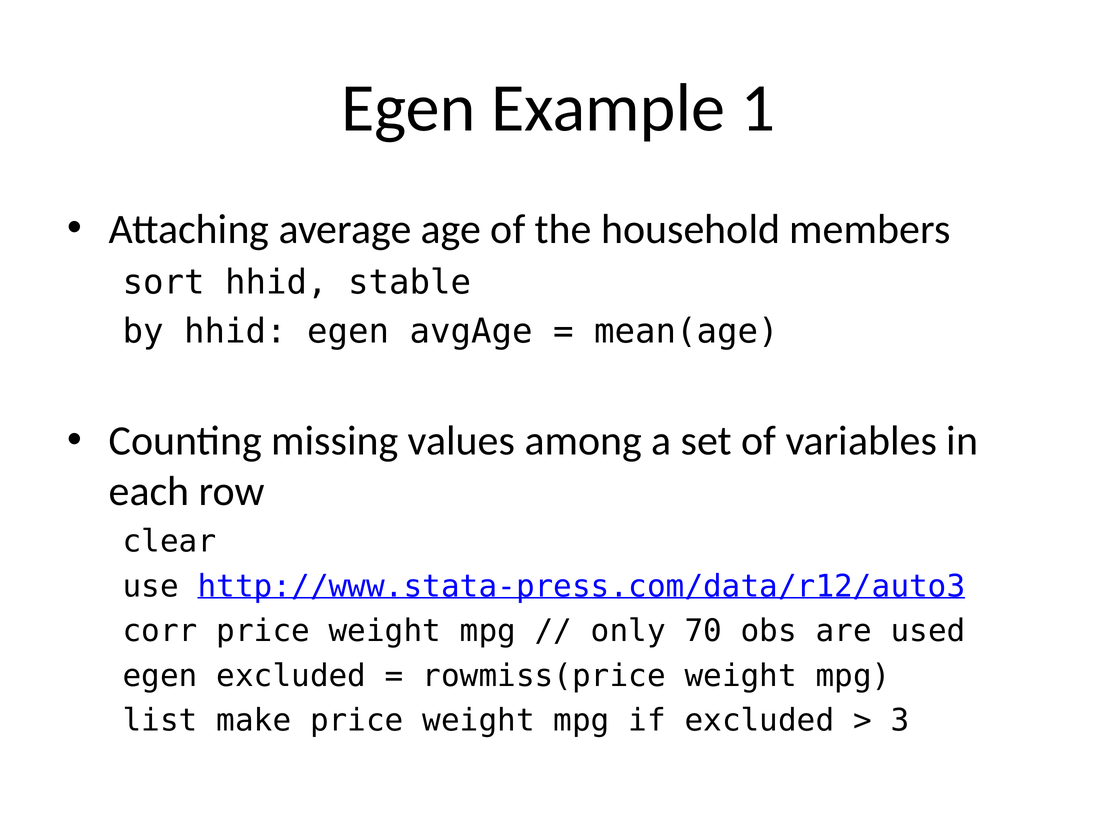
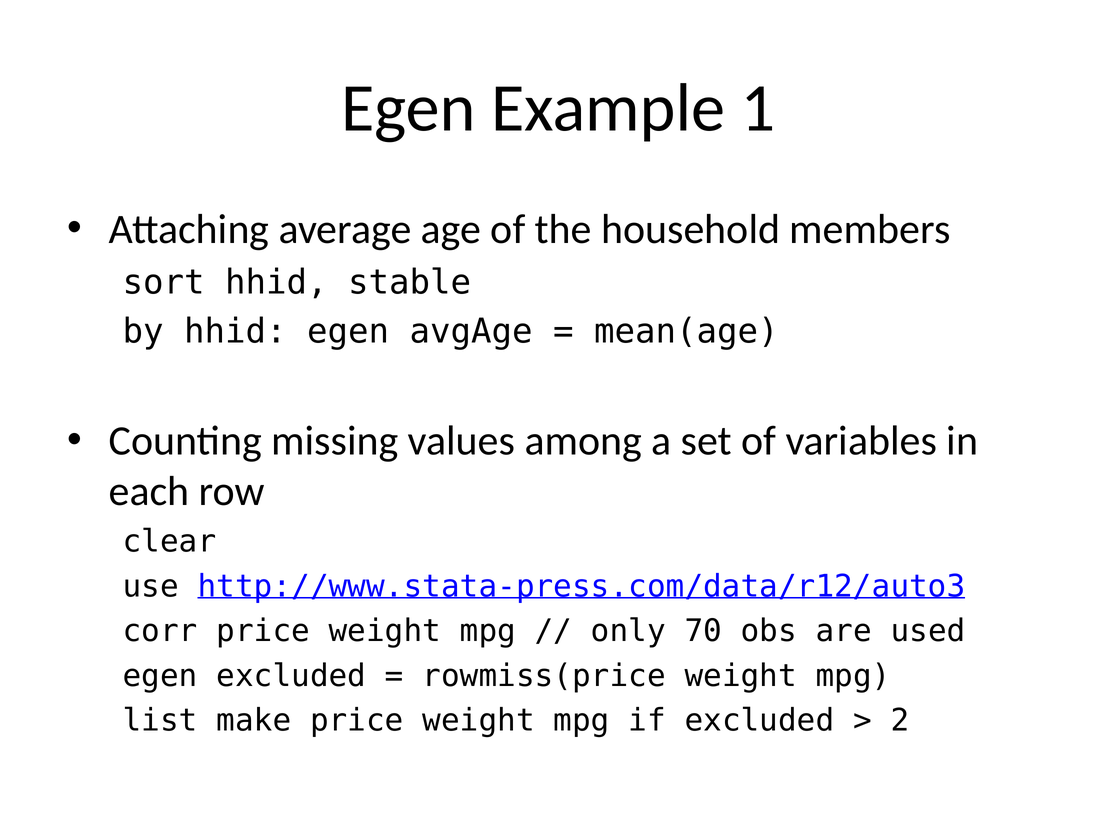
3: 3 -> 2 (900, 720)
